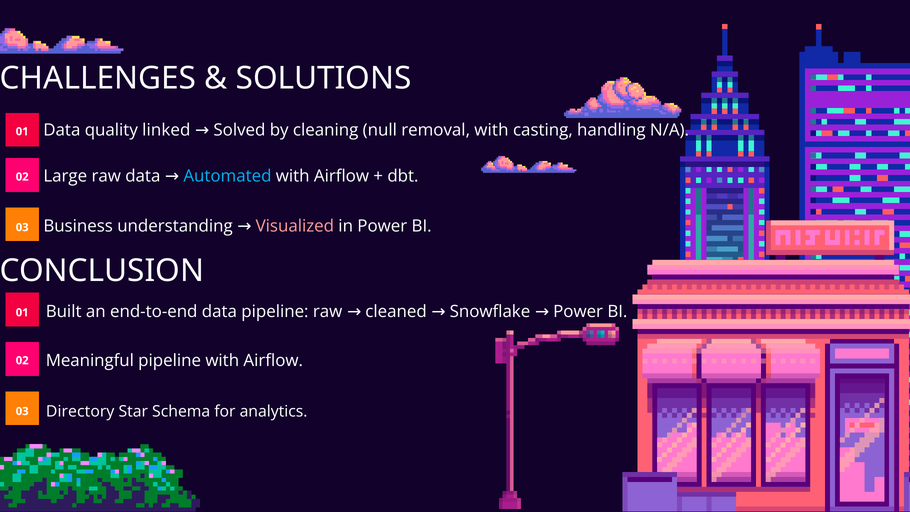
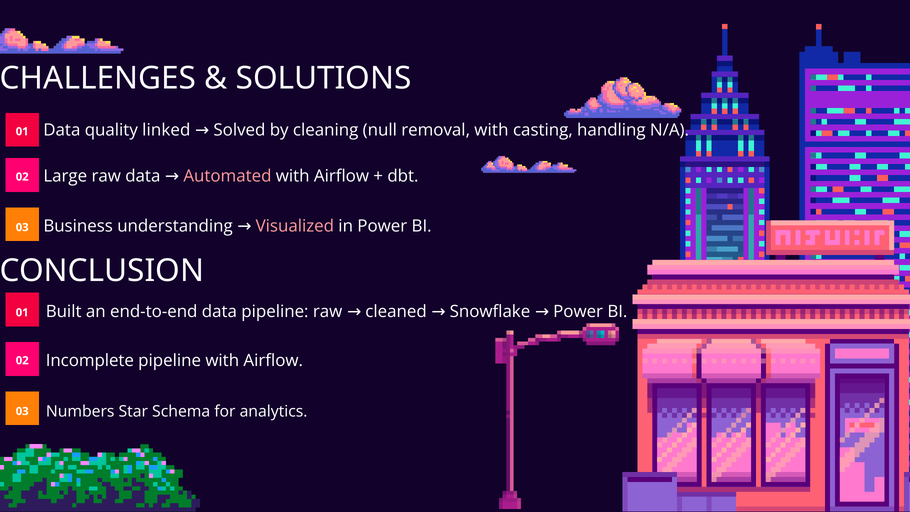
Automated colour: light blue -> pink (227, 176)
Meaningful: Meaningful -> Incomplete (90, 361)
Directory: Directory -> Numbers (80, 411)
